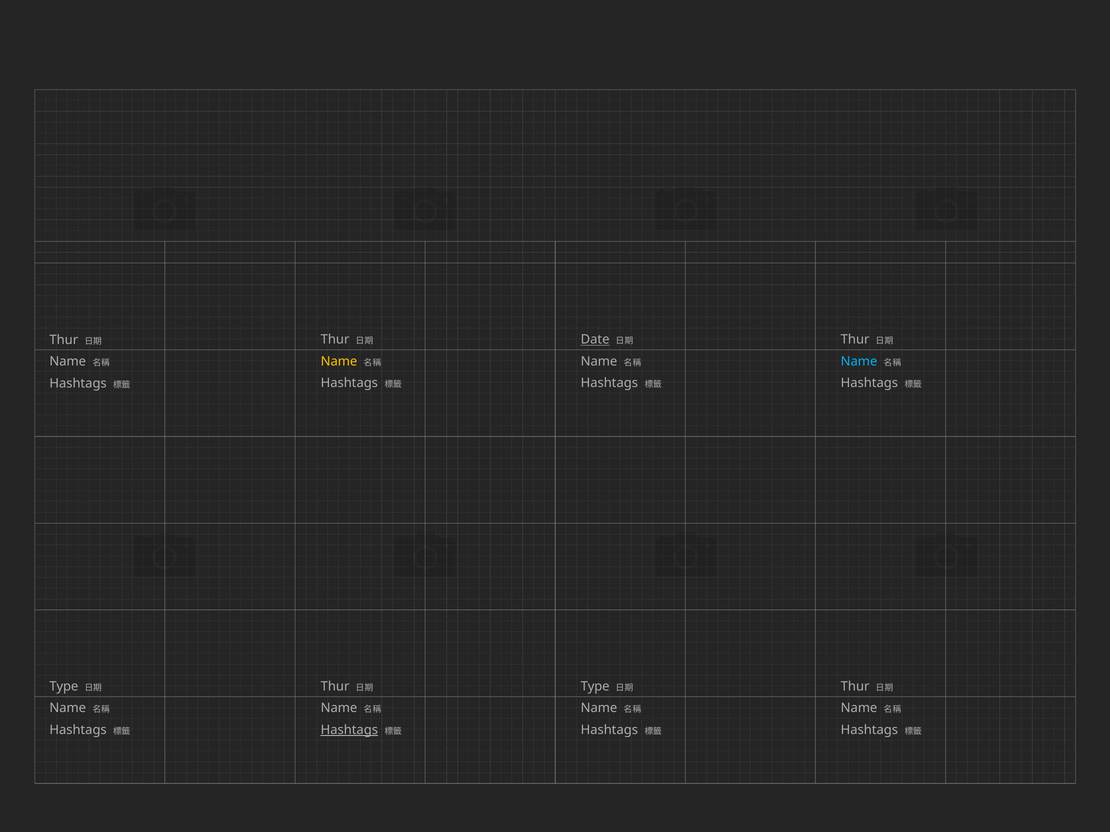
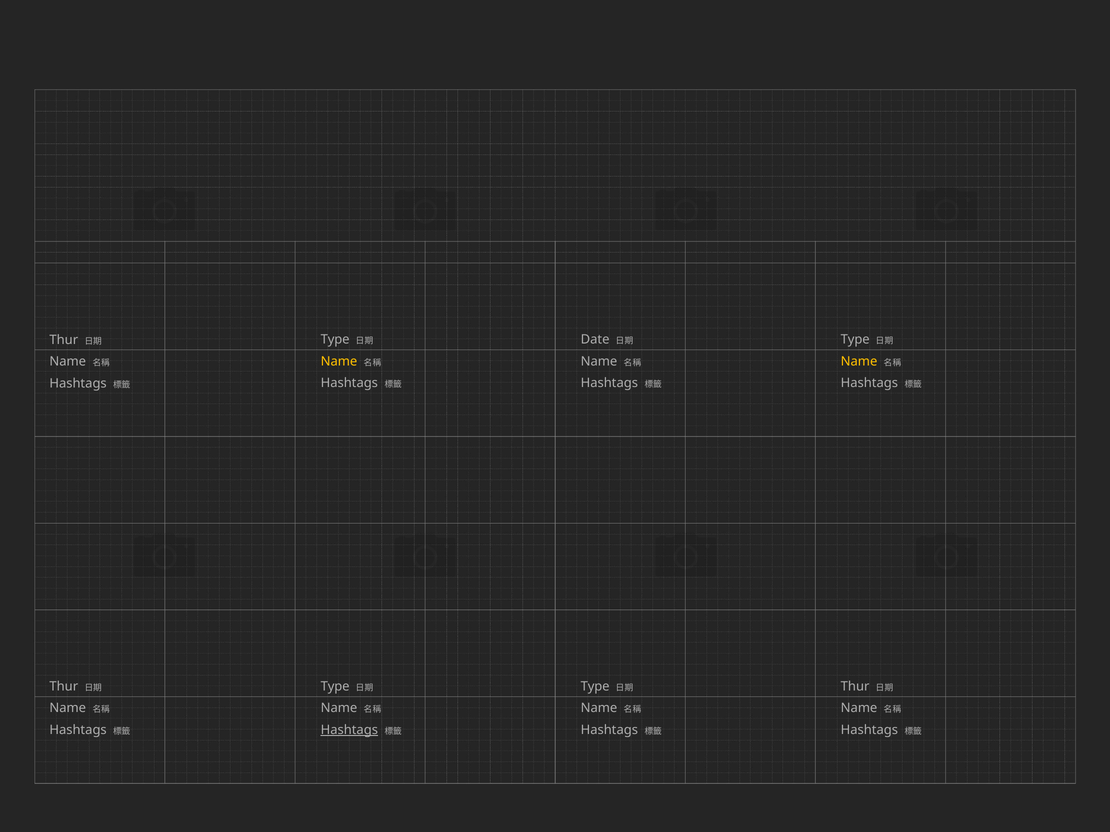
Thur: Thur -> Type (335, 340)
Date underline: present -> none (595, 340)
Thur: Thur -> Type (855, 340)
Name colour: light blue -> yellow (859, 361)
Thur: Thur -> Type (335, 687)
Type: Type -> Thur (64, 687)
